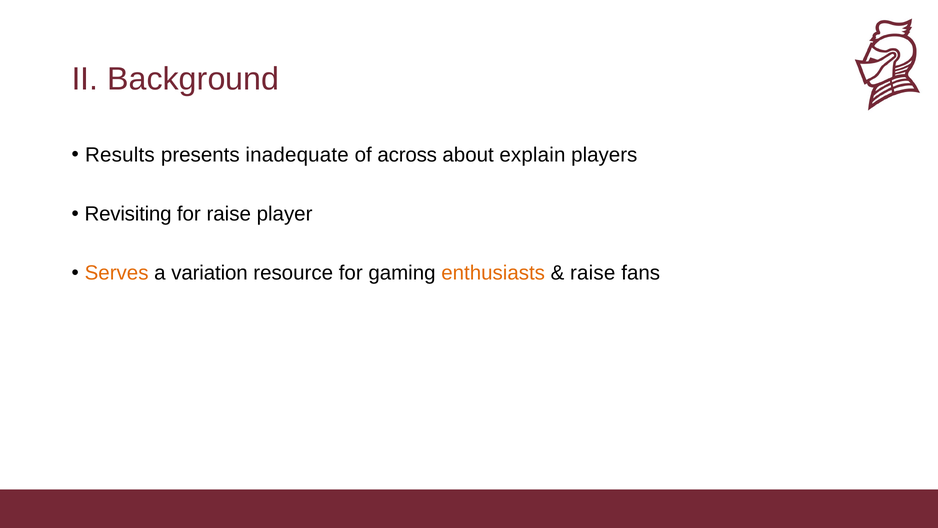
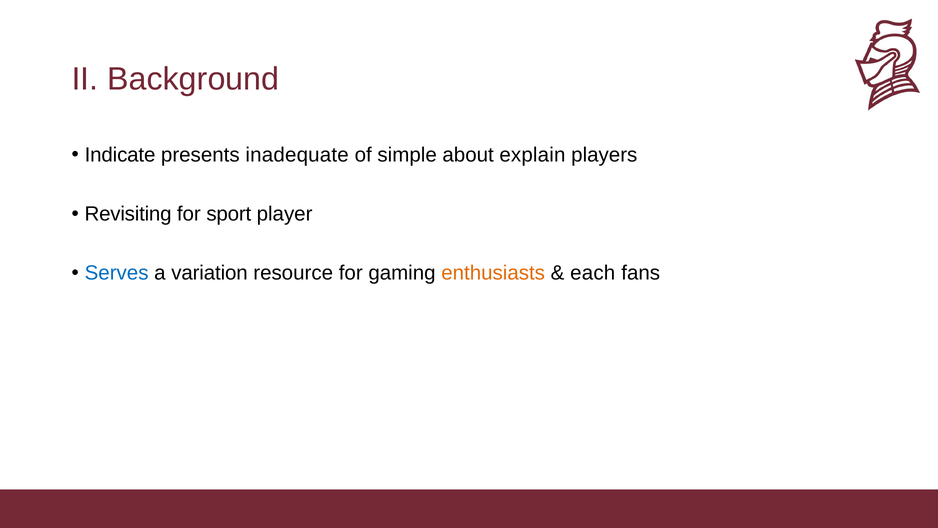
Results: Results -> Indicate (120, 155)
across: across -> simple (407, 155)
for raise: raise -> sport (229, 214)
Serves colour: orange -> blue (117, 273)
raise: raise -> each (593, 273)
